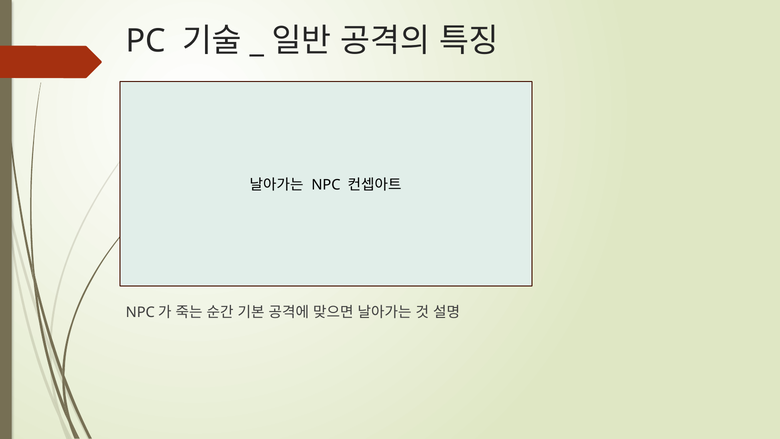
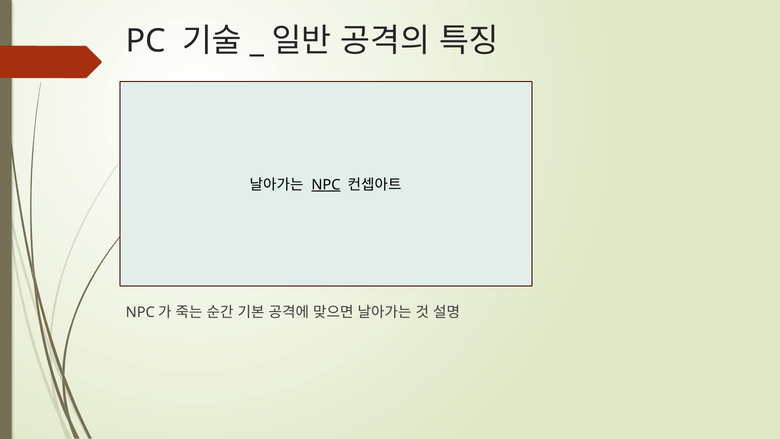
NPC underline: none -> present (326, 185)
